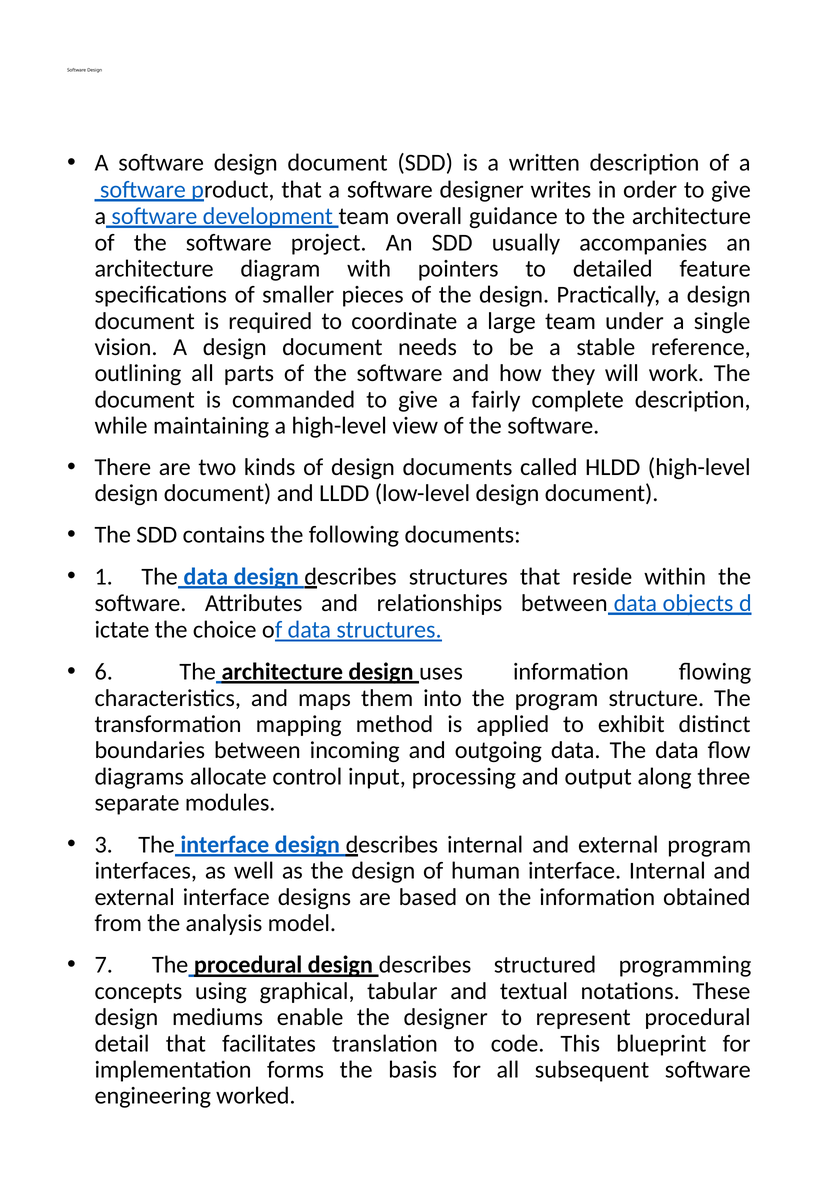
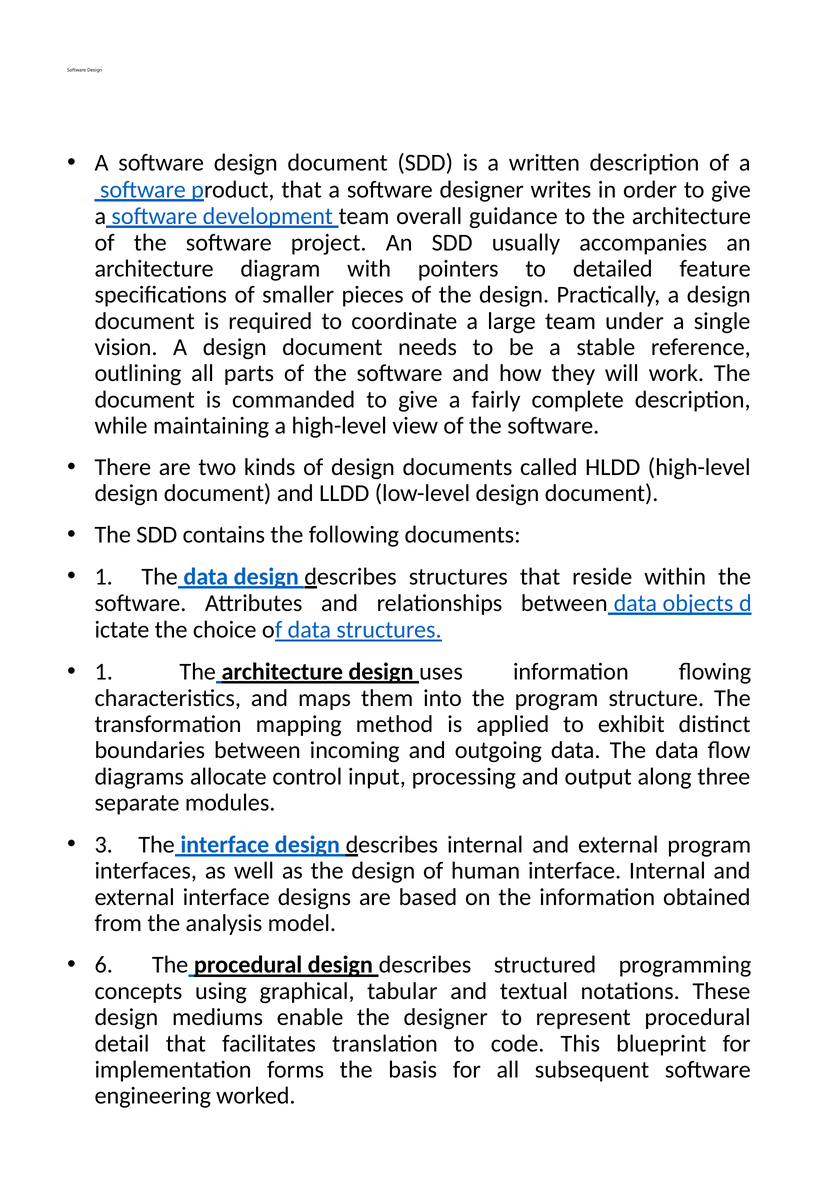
6: 6 -> 1 (104, 672)
7: 7 -> 6 (104, 965)
